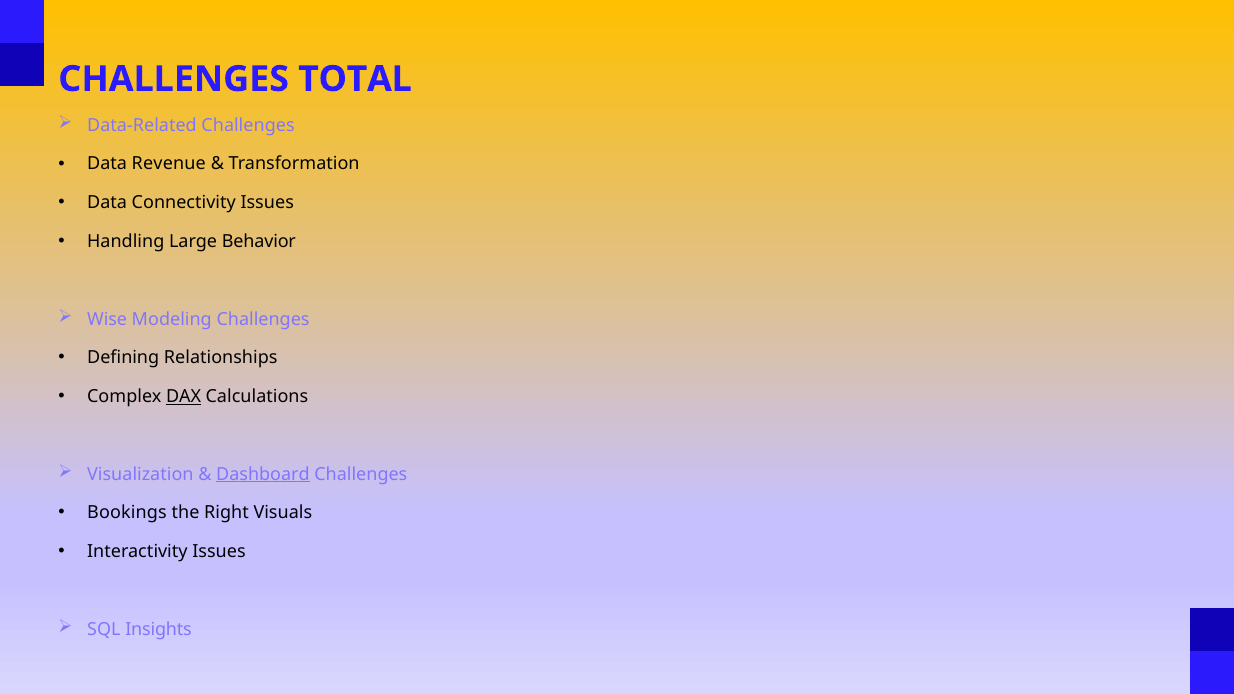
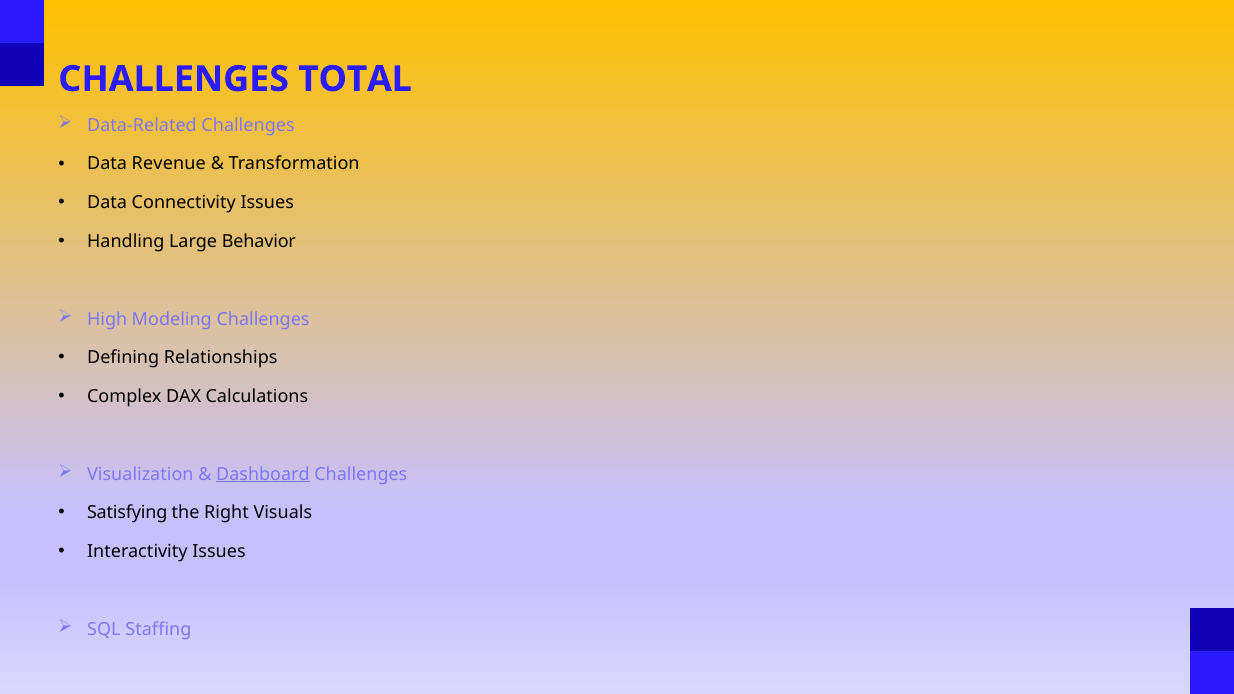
Wise: Wise -> High (107, 319)
DAX underline: present -> none (184, 397)
Bookings: Bookings -> Satisfying (127, 513)
Insights: Insights -> Staffing (158, 629)
